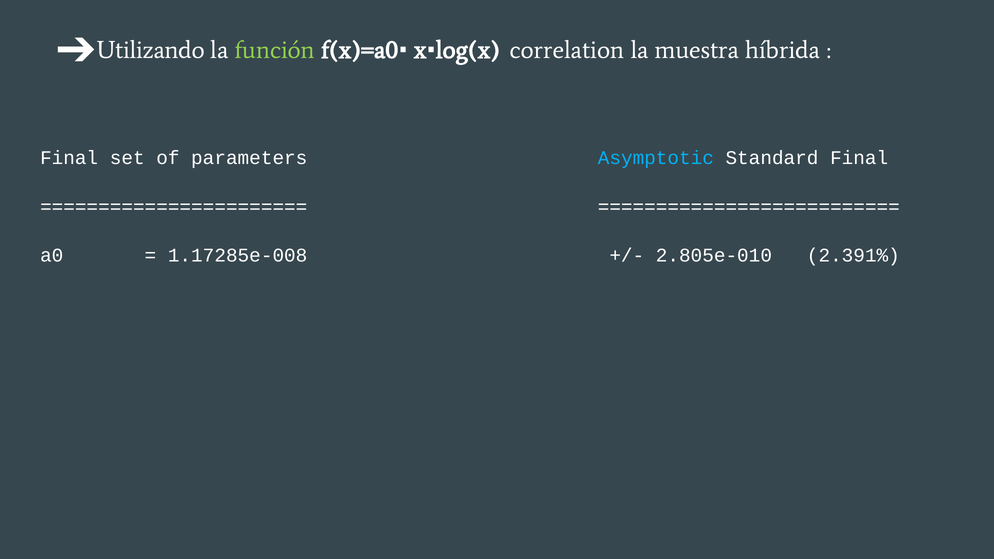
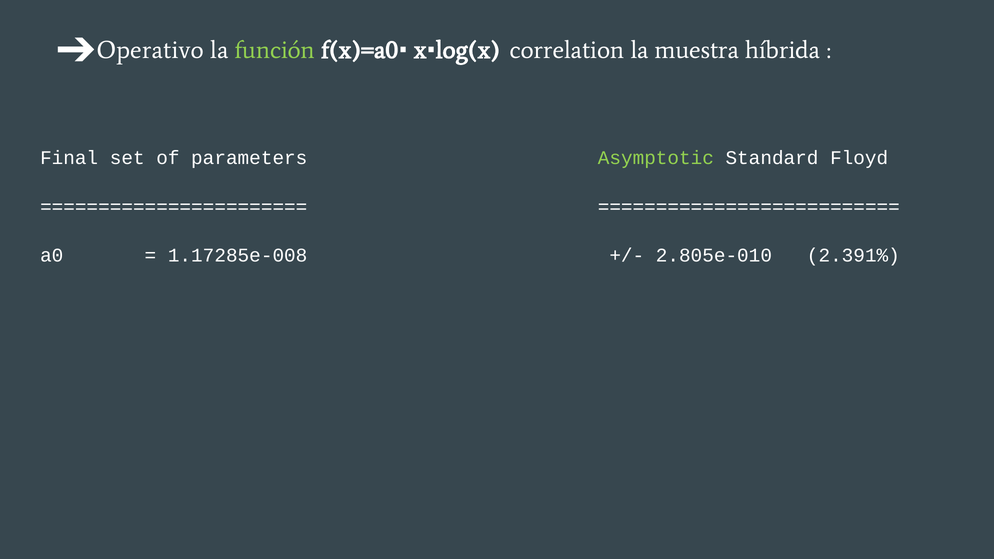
Utilizando: Utilizando -> Operativo (150, 50)
Asymptotic colour: light blue -> light green (656, 158)
Standard Final: Final -> Floyd (859, 158)
